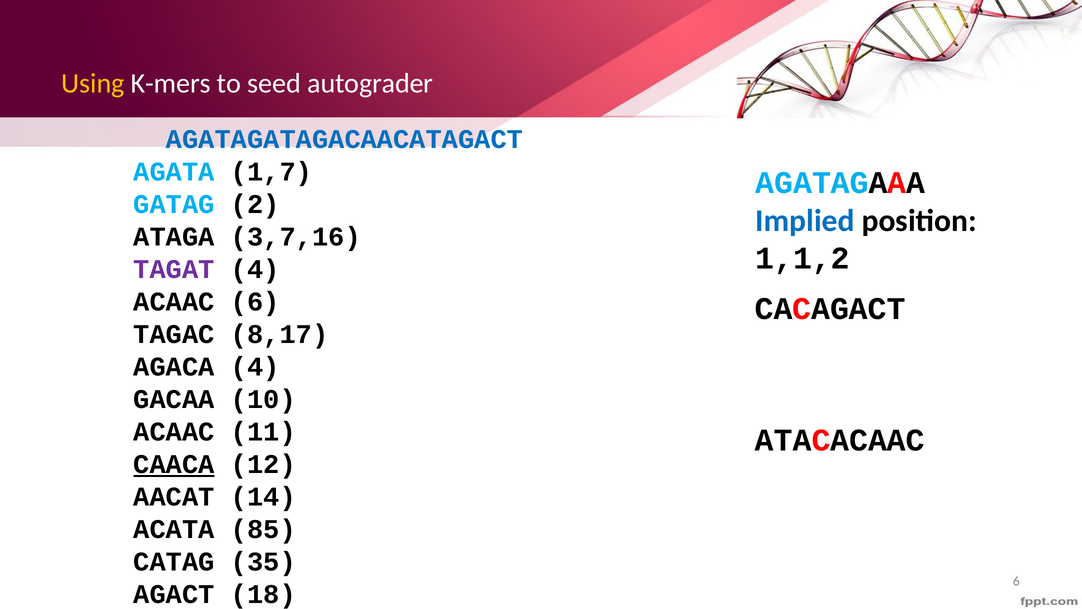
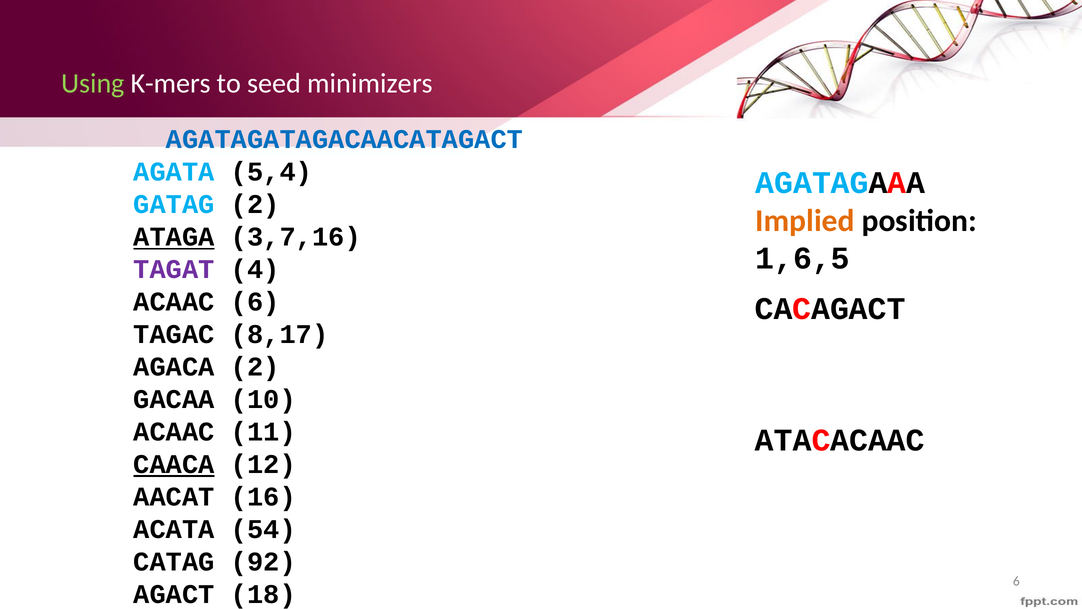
Using colour: yellow -> light green (93, 83)
autograder: autograder -> minimizers (370, 83)
1,7: 1,7 -> 5,4 (271, 172)
Implied colour: blue -> orange (805, 220)
ATAGA underline: none -> present (174, 237)
1,1,2: 1,1,2 -> 1,6,5 (803, 258)
AGACA 4: 4 -> 2 (255, 367)
14: 14 -> 16 (263, 496)
85: 85 -> 54 (263, 529)
35: 35 -> 92 (263, 561)
